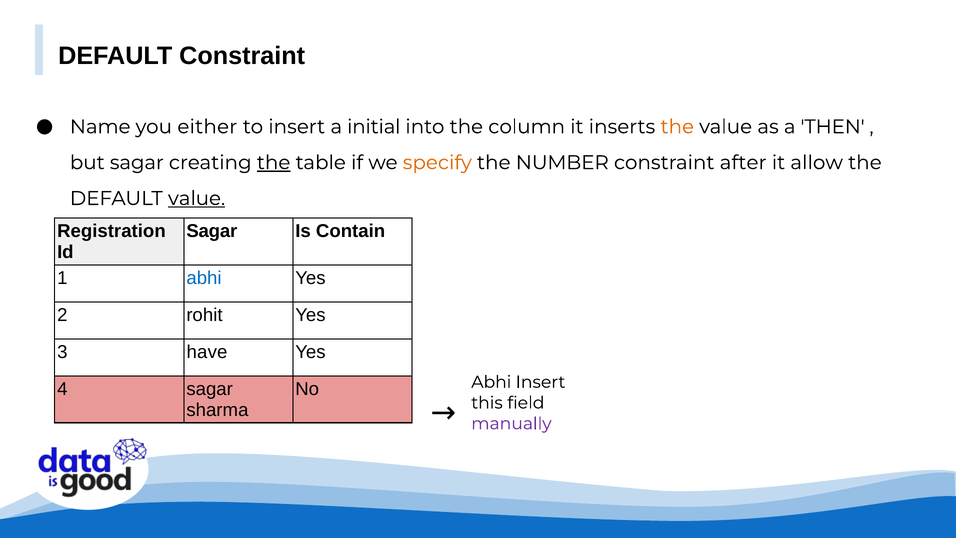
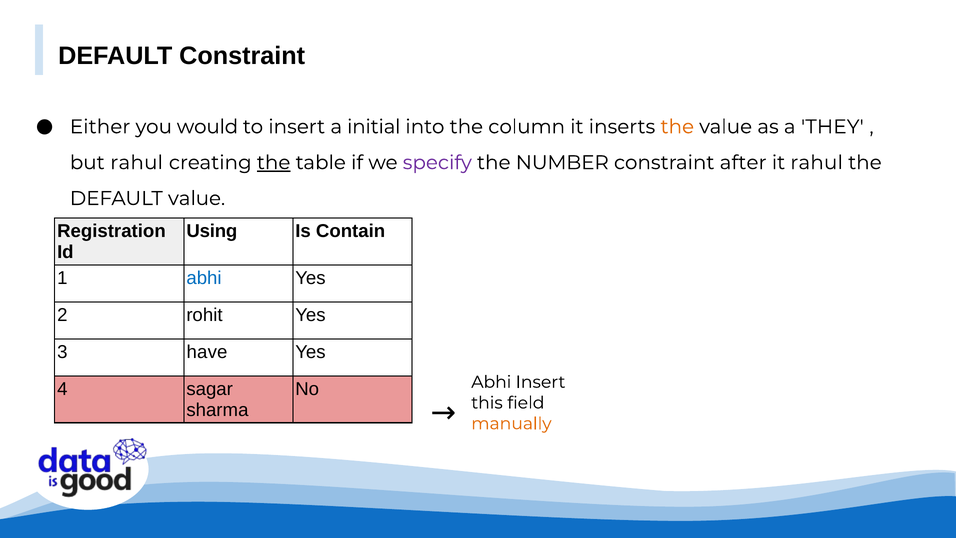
Name: Name -> Either (100, 127)
either: either -> would (207, 127)
THEN: THEN -> THEY (832, 127)
but sagar: sagar -> rahul (137, 163)
specify colour: orange -> purple (437, 163)
it allow: allow -> rahul (817, 163)
value underline: present -> none (197, 198)
Sagar: Sagar -> Using (212, 231)
manually colour: purple -> orange (511, 423)
